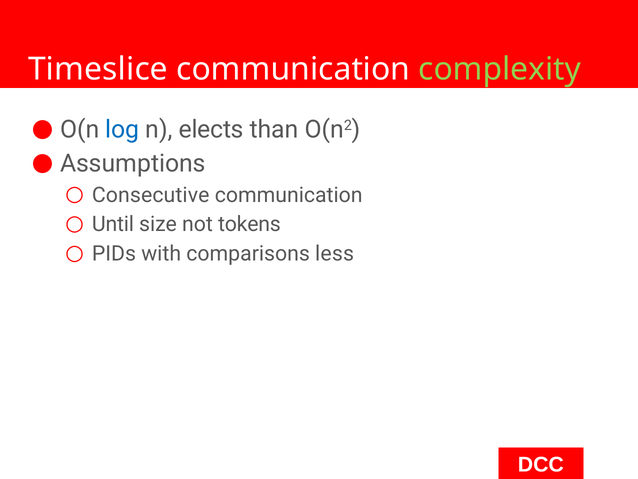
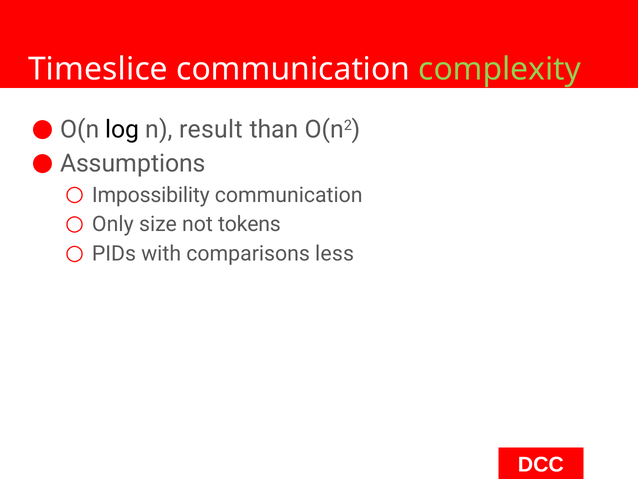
log colour: blue -> black (122, 129)
elects: elects -> result (211, 129)
Consecutive: Consecutive -> Impossibility (151, 195)
Until: Until -> Only (113, 224)
